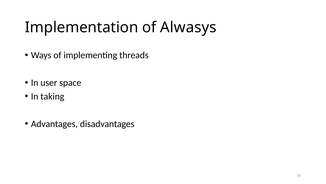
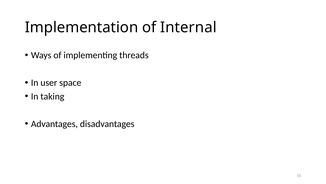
Alwasys: Alwasys -> Internal (188, 27)
